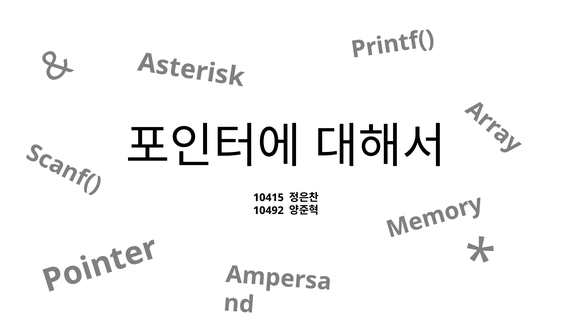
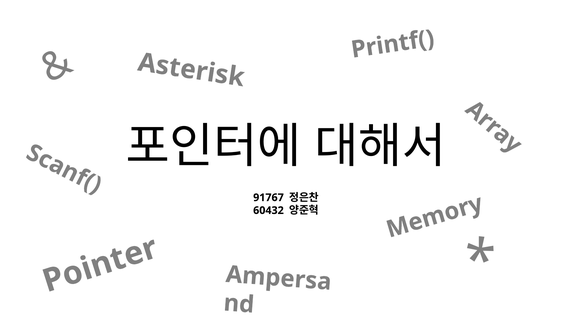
10415: 10415 -> 91767 (268, 197)
10492: 10492 -> 60432 (268, 210)
